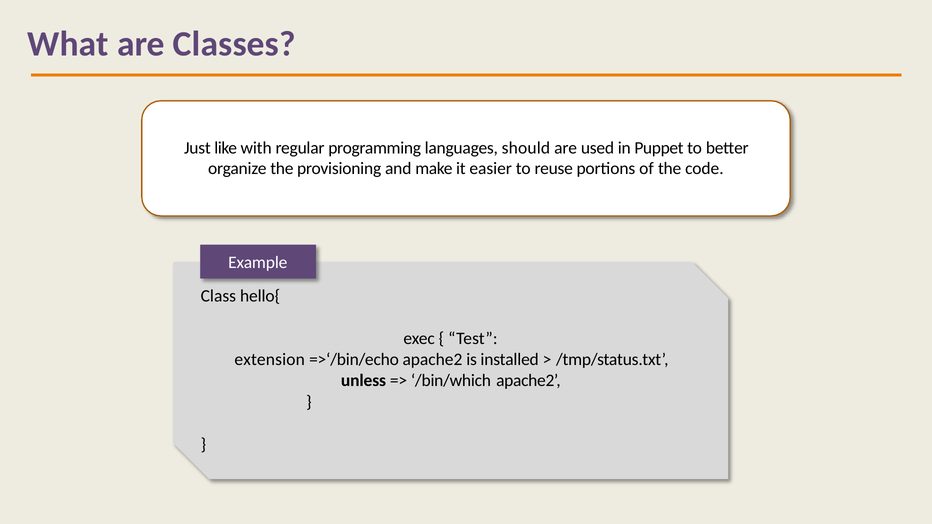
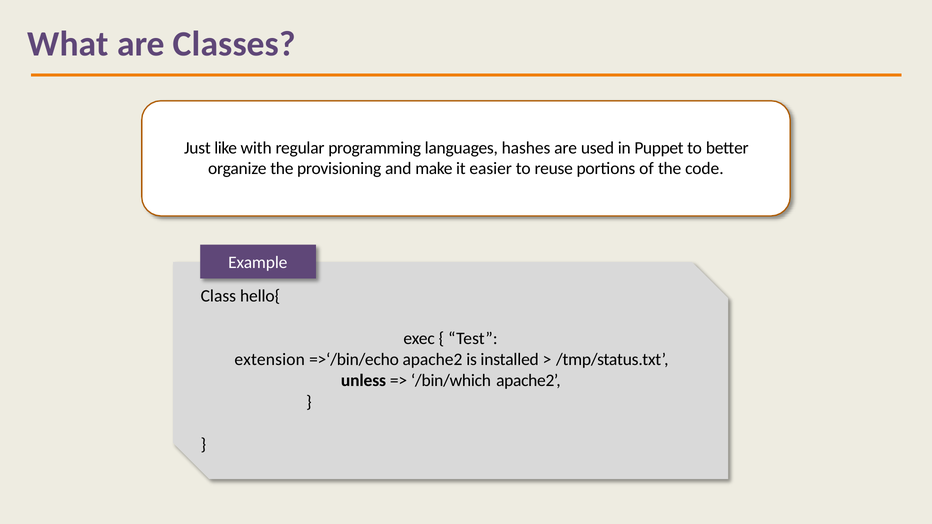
should: should -> hashes (526, 148)
